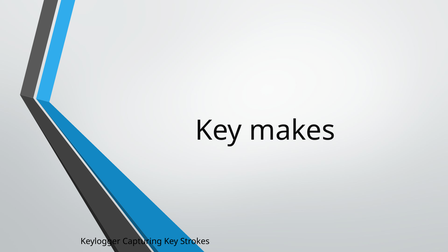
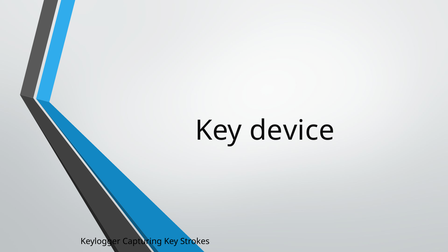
makes: makes -> device (292, 131)
